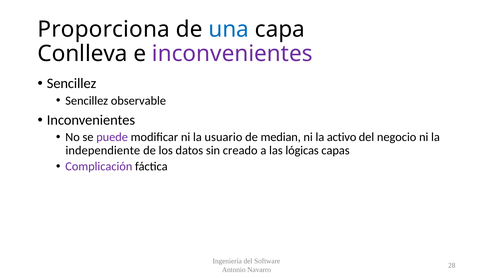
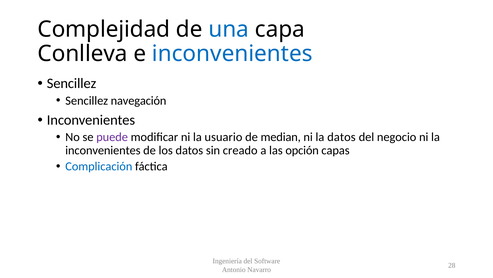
Proporciona: Proporciona -> Complejidad (104, 29)
inconvenientes colour: purple -> blue (232, 54)
observable: observable -> navegación (139, 100)
la activo: activo -> datos (341, 137)
independiente: independiente -> inconvenientes (103, 150)
lógicas: lógicas -> opción (302, 150)
Complicación colour: purple -> blue (99, 166)
